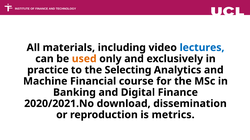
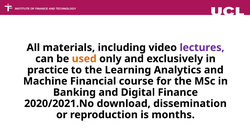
lectures colour: blue -> purple (202, 48)
Selecting: Selecting -> Learning (128, 70)
metrics: metrics -> months (173, 115)
